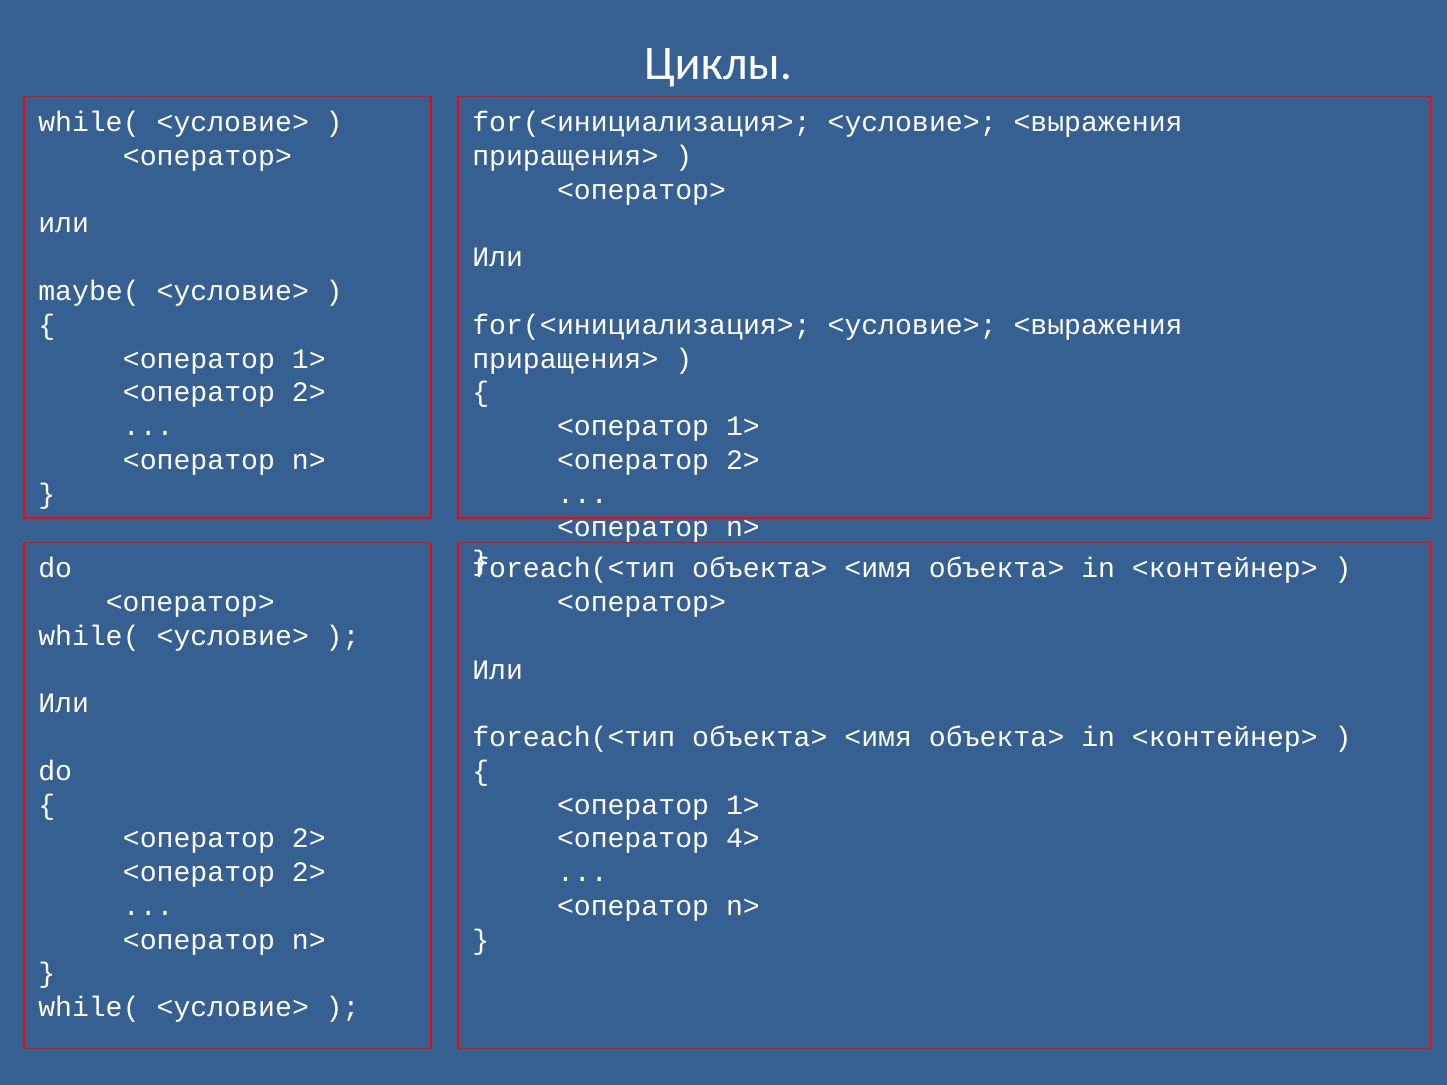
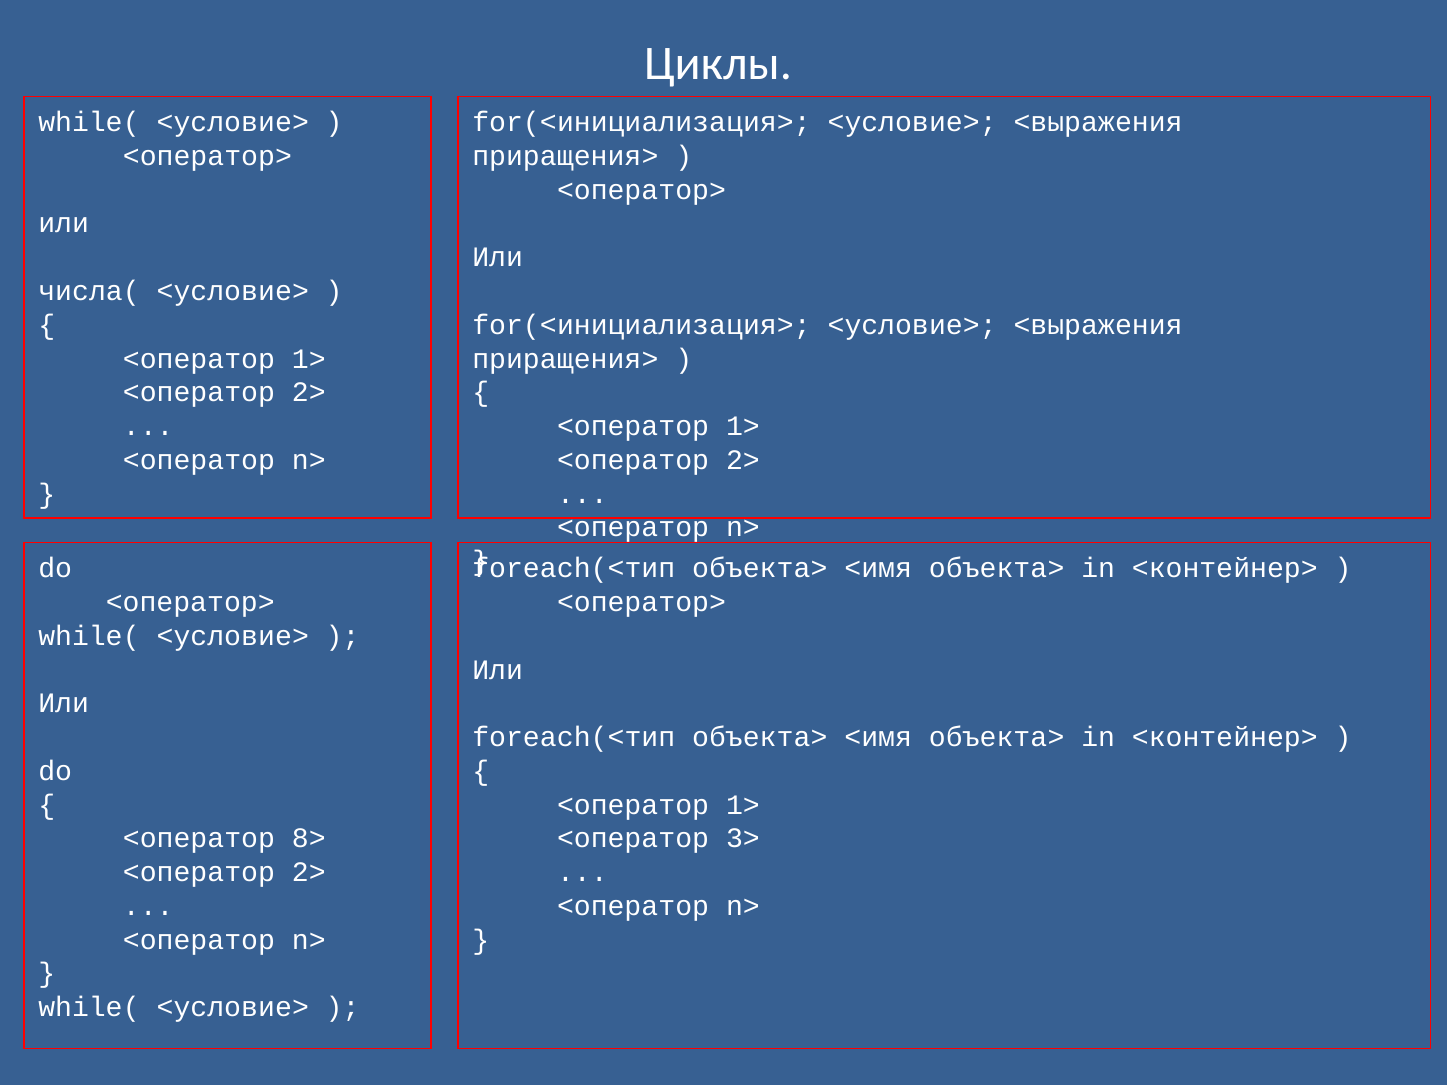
maybe(: maybe( -> числа( (89, 291)
2>: 2> -> 8> (309, 839)
4>: 4> -> 3> (743, 839)
